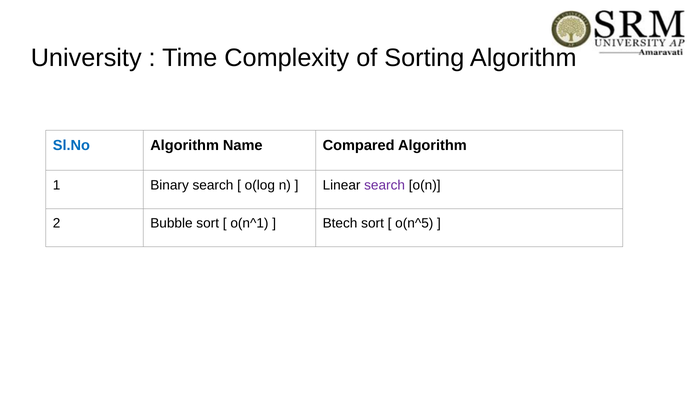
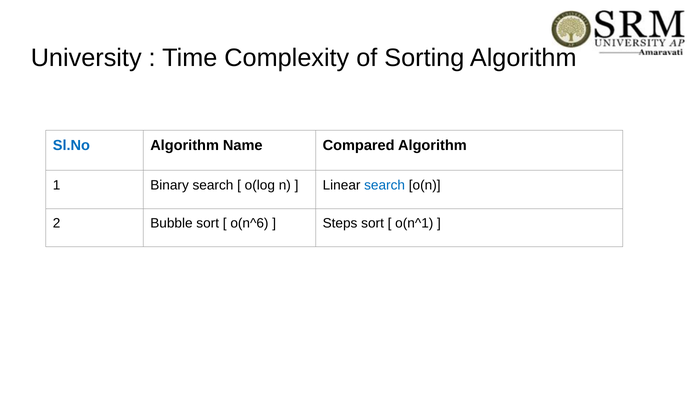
search colour: purple -> blue (385, 185)
o(n^1: o(n^1 -> o(n^6 (249, 224)
Btech: Btech -> Steps (340, 224)
o(n^5: o(n^5 -> o(n^1 (414, 224)
